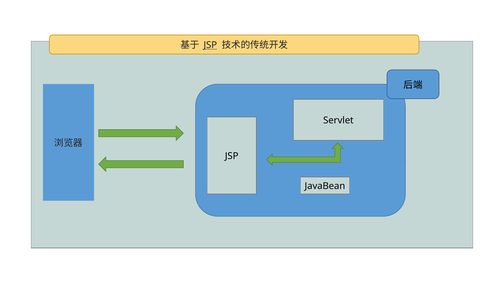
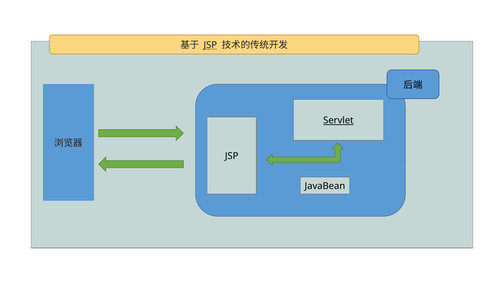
Servlet underline: none -> present (338, 121)
